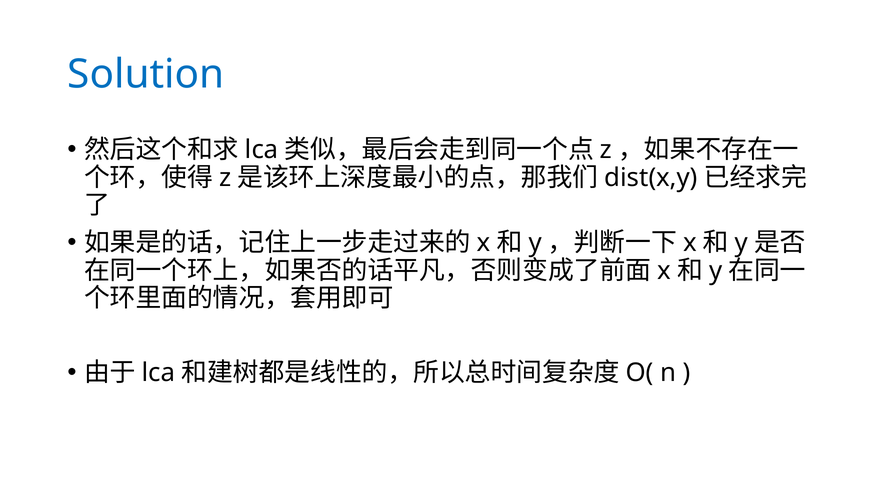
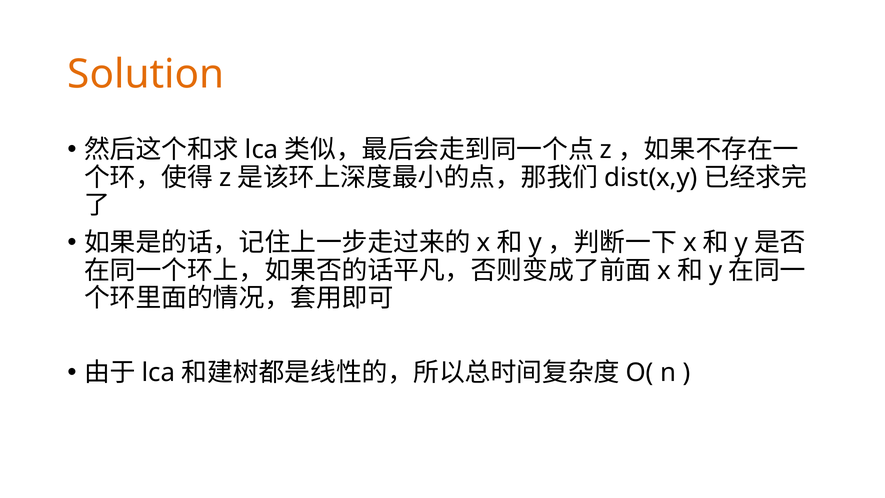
Solution colour: blue -> orange (146, 74)
